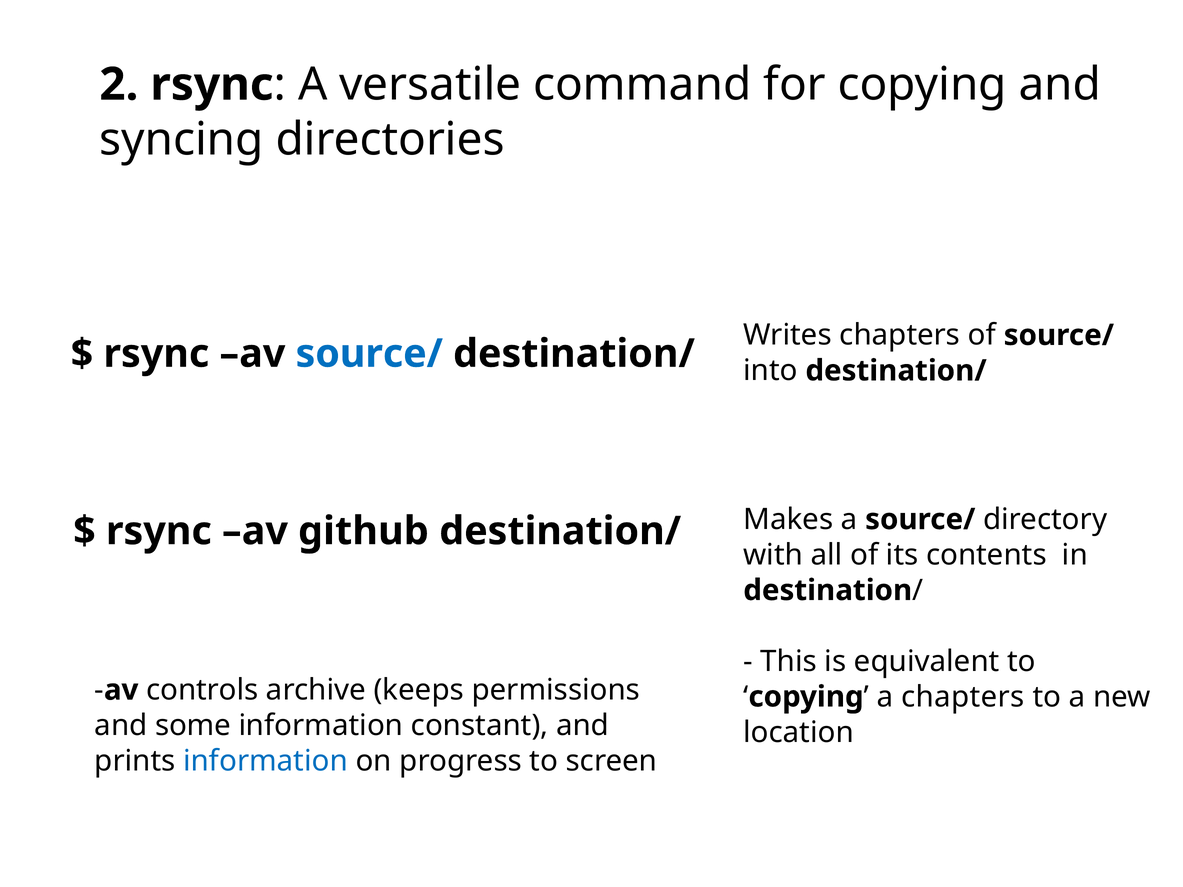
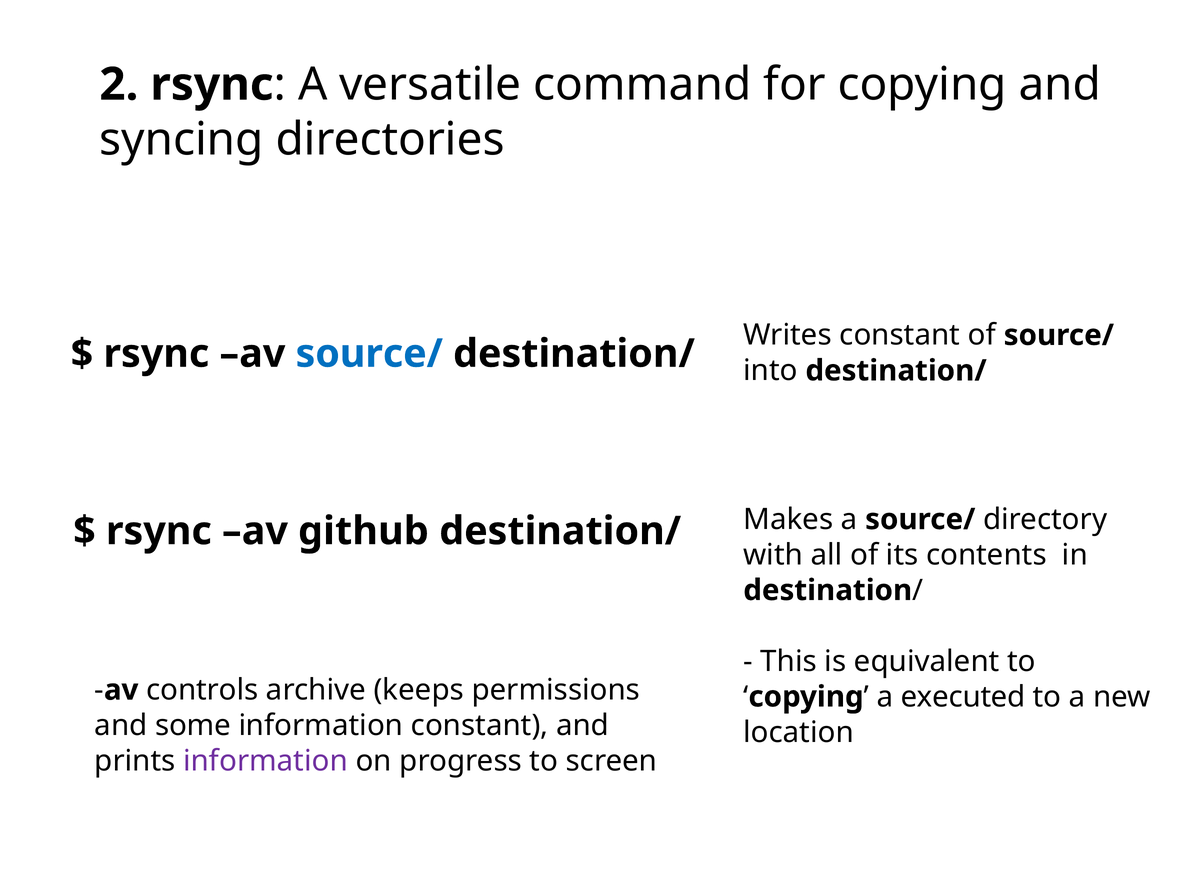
Writes chapters: chapters -> constant (900, 335)
a chapters: chapters -> executed (963, 697)
information colour: blue -> purple (266, 761)
